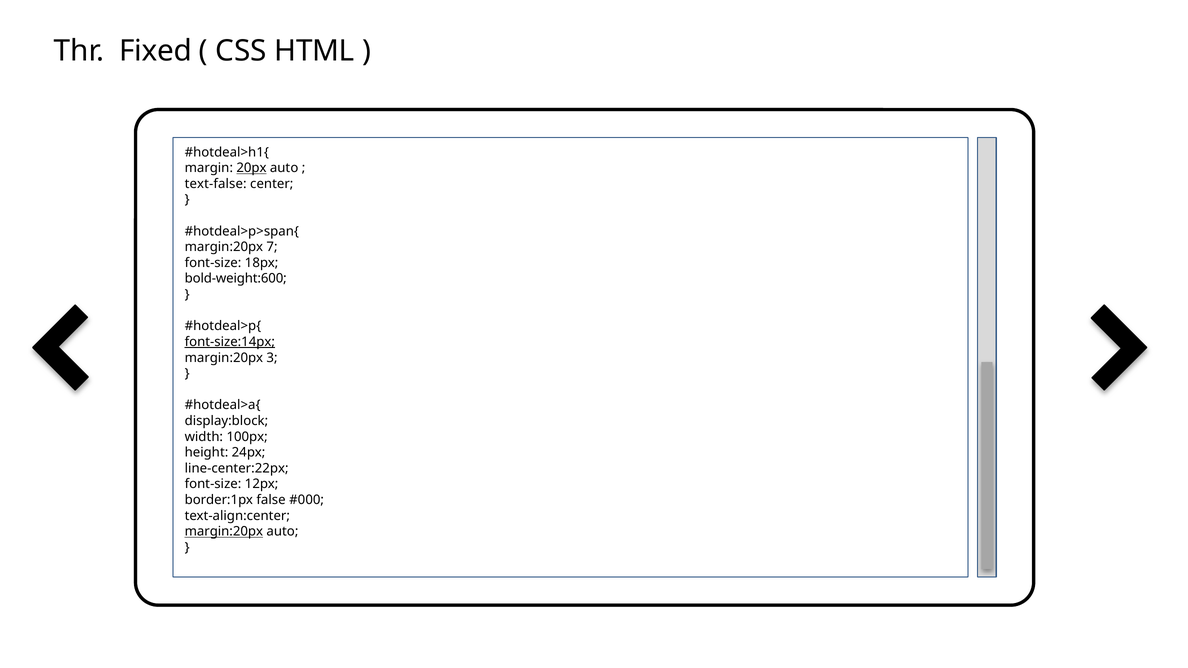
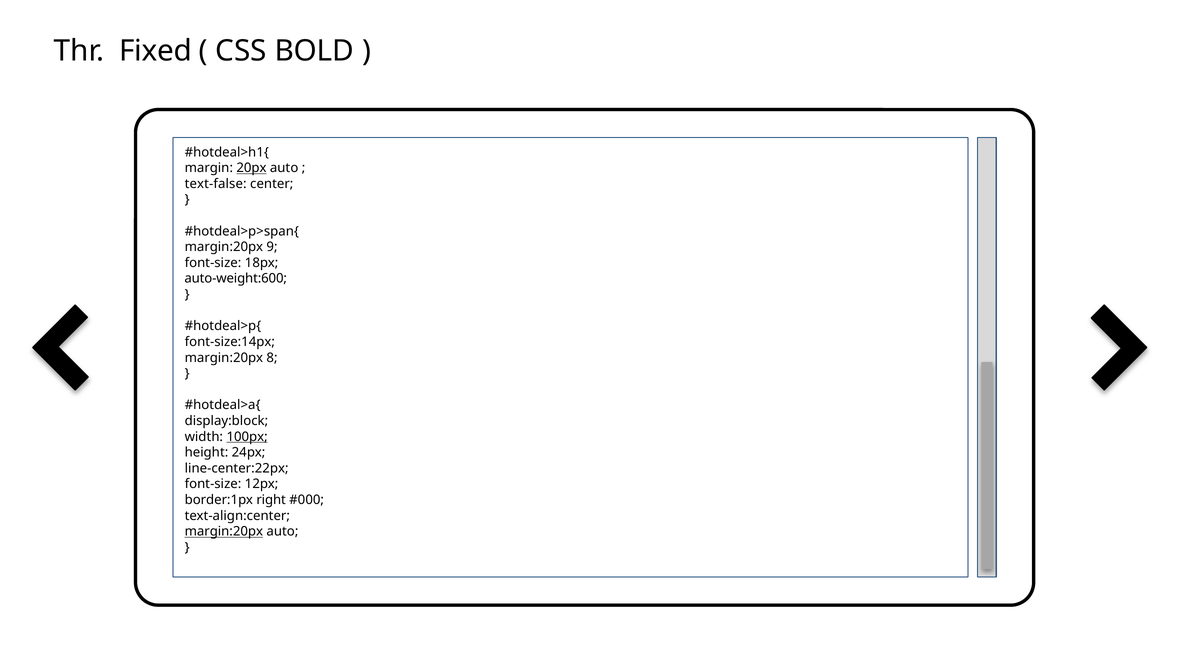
HTML: HTML -> BOLD (314, 51)
7: 7 -> 9 (272, 247)
bold-weight:600: bold-weight:600 -> auto-weight:600 (236, 279)
font-size:14px underline: present -> none (230, 342)
3: 3 -> 8 (272, 358)
100px underline: none -> present (247, 437)
false: false -> right (271, 500)
